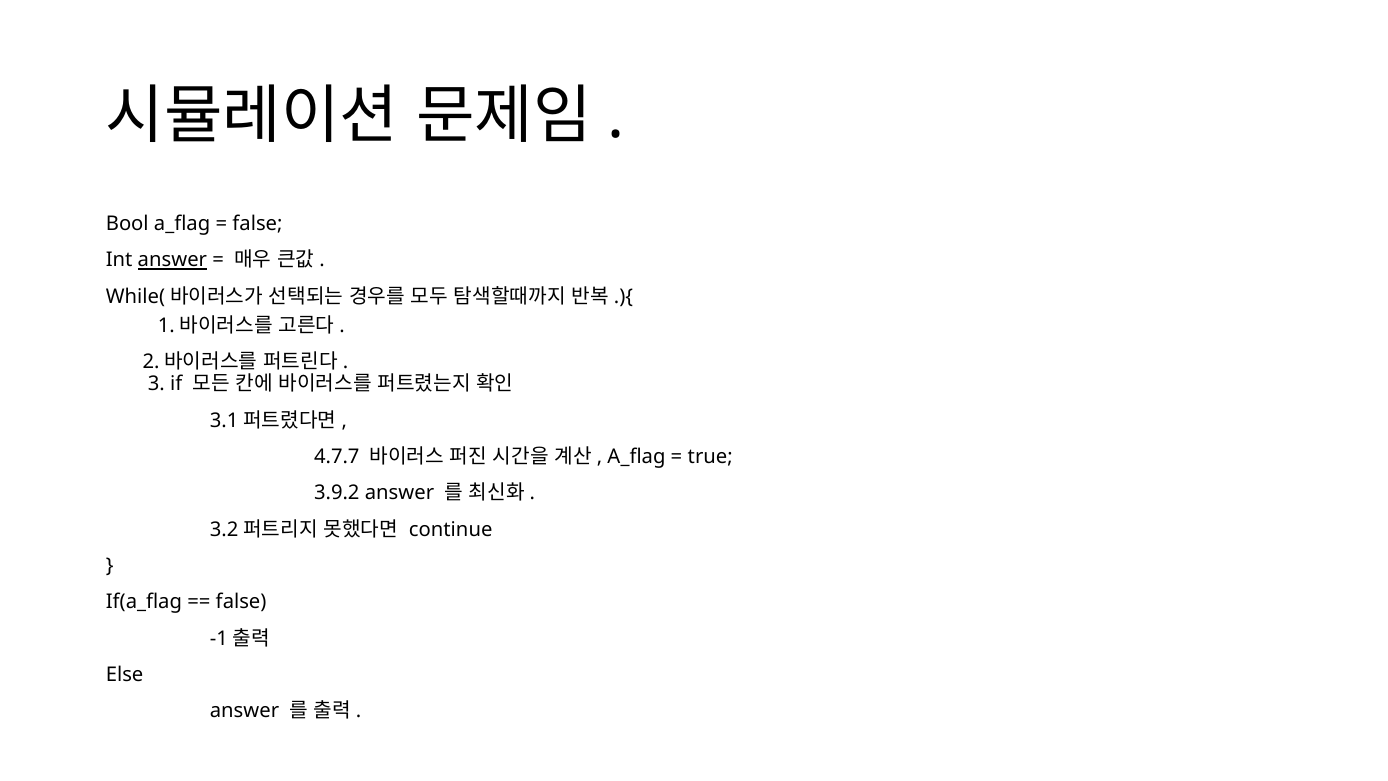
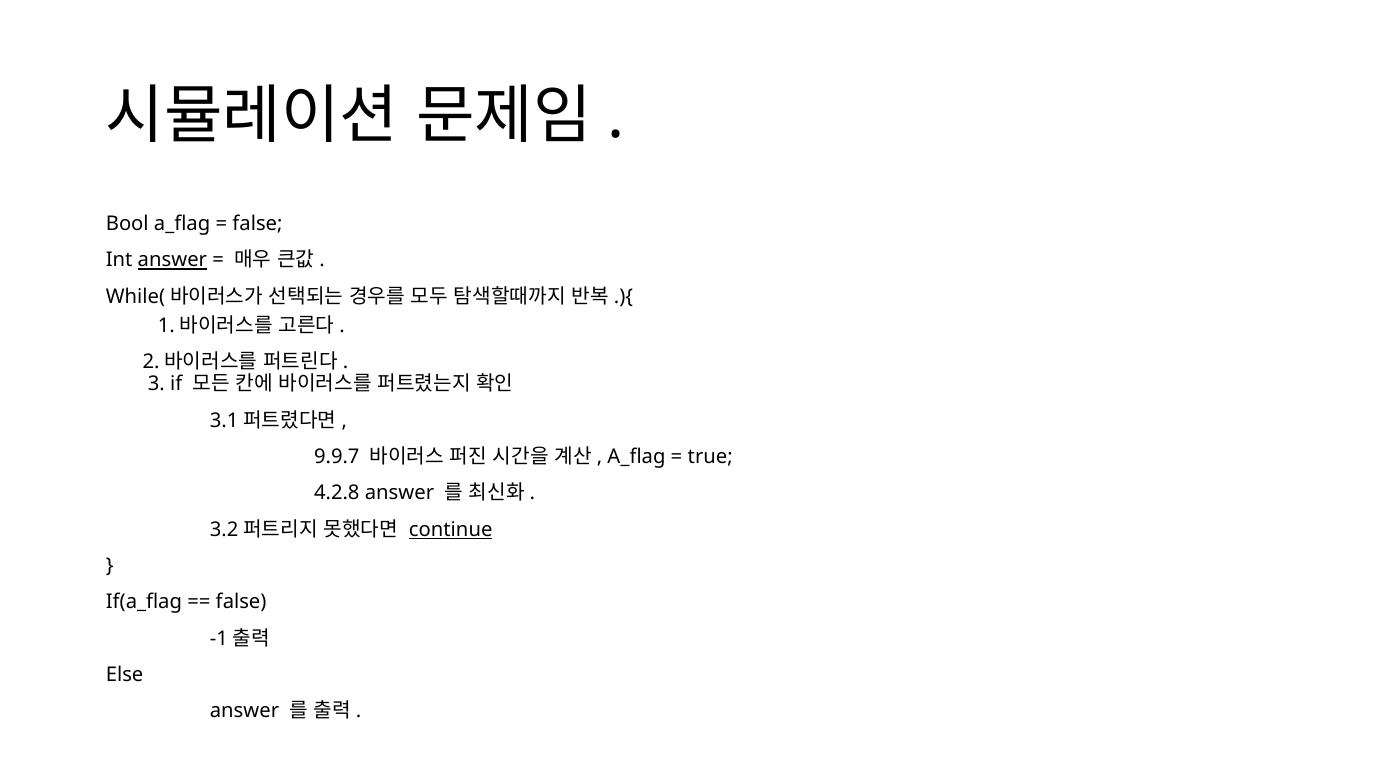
4.7.7: 4.7.7 -> 9.9.7 (337, 457)
3.9.2: 3.9.2 -> 4.2.8 (337, 493)
continue underline: none -> present (451, 529)
